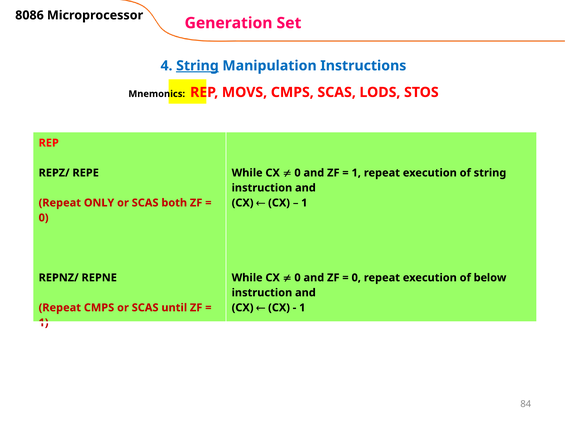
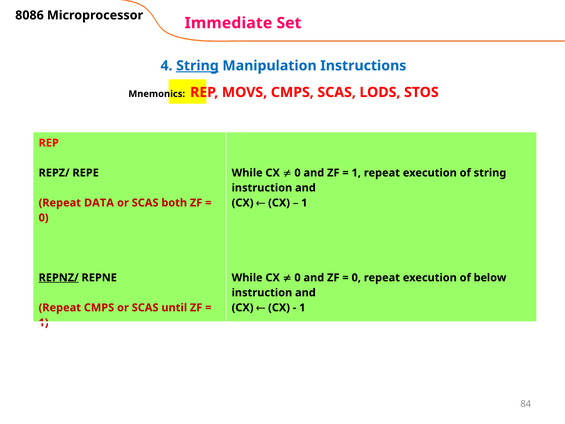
Generation: Generation -> Immediate (228, 23)
ONLY: ONLY -> DATA (99, 203)
REPNZ/ underline: none -> present (59, 278)
